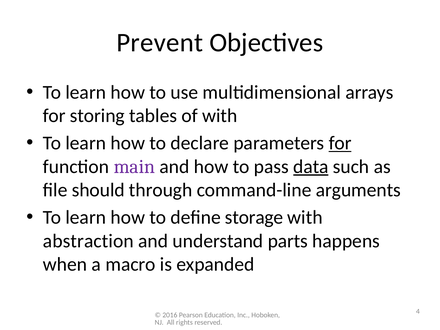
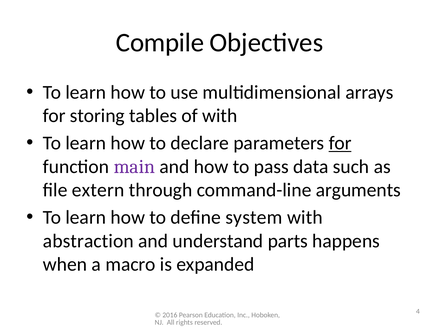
Prevent: Prevent -> Compile (160, 43)
data underline: present -> none (311, 167)
should: should -> extern (98, 190)
storage: storage -> system (254, 217)
